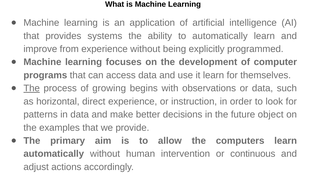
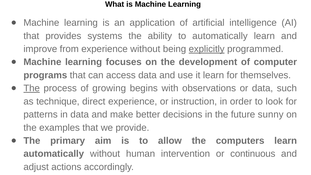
explicitly underline: none -> present (207, 49)
horizontal: horizontal -> technique (58, 101)
object: object -> sunny (271, 114)
